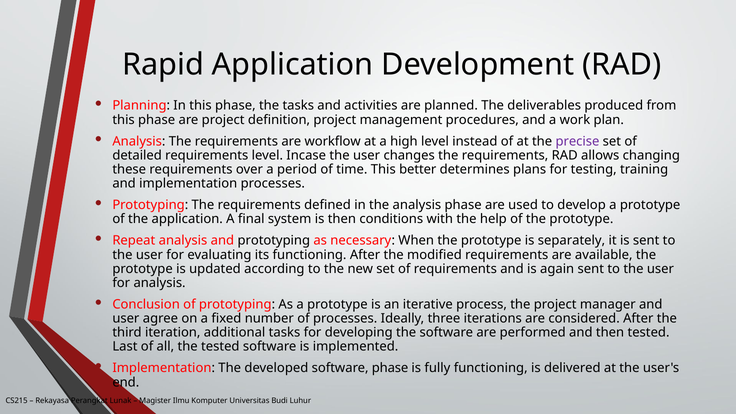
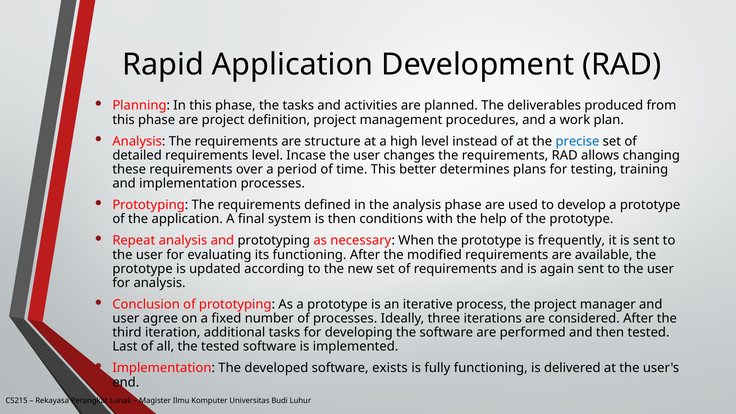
workflow: workflow -> structure (333, 141)
precise colour: purple -> blue (577, 141)
separately: separately -> frequently (571, 241)
software phase: phase -> exists (390, 368)
